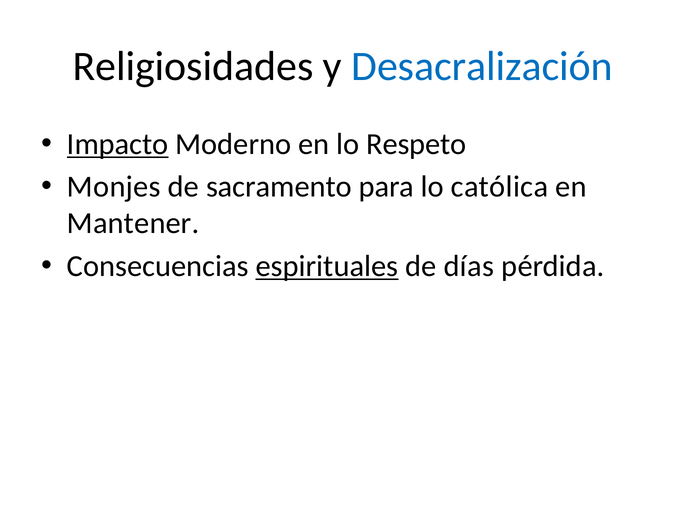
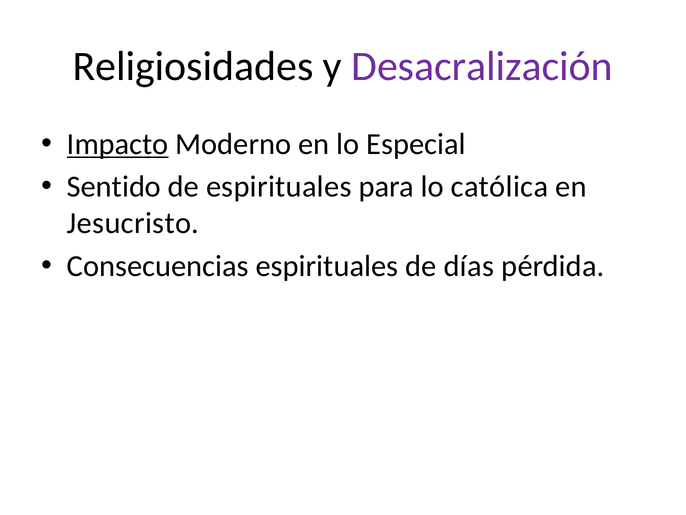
Desacralización colour: blue -> purple (482, 66)
Respeto: Respeto -> Especial (416, 144)
Monjes: Monjes -> Sentido (114, 187)
de sacramento: sacramento -> espirituales (279, 187)
Mantener: Mantener -> Jesucristo (133, 223)
espirituales underline: present -> none (327, 266)
